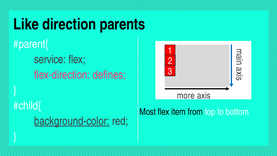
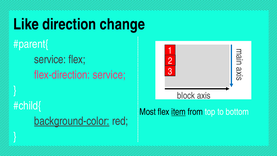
parents: parents -> change (122, 24)
flex-direction defines: defines -> service (109, 75)
more: more -> block (186, 96)
item underline: none -> present (178, 112)
